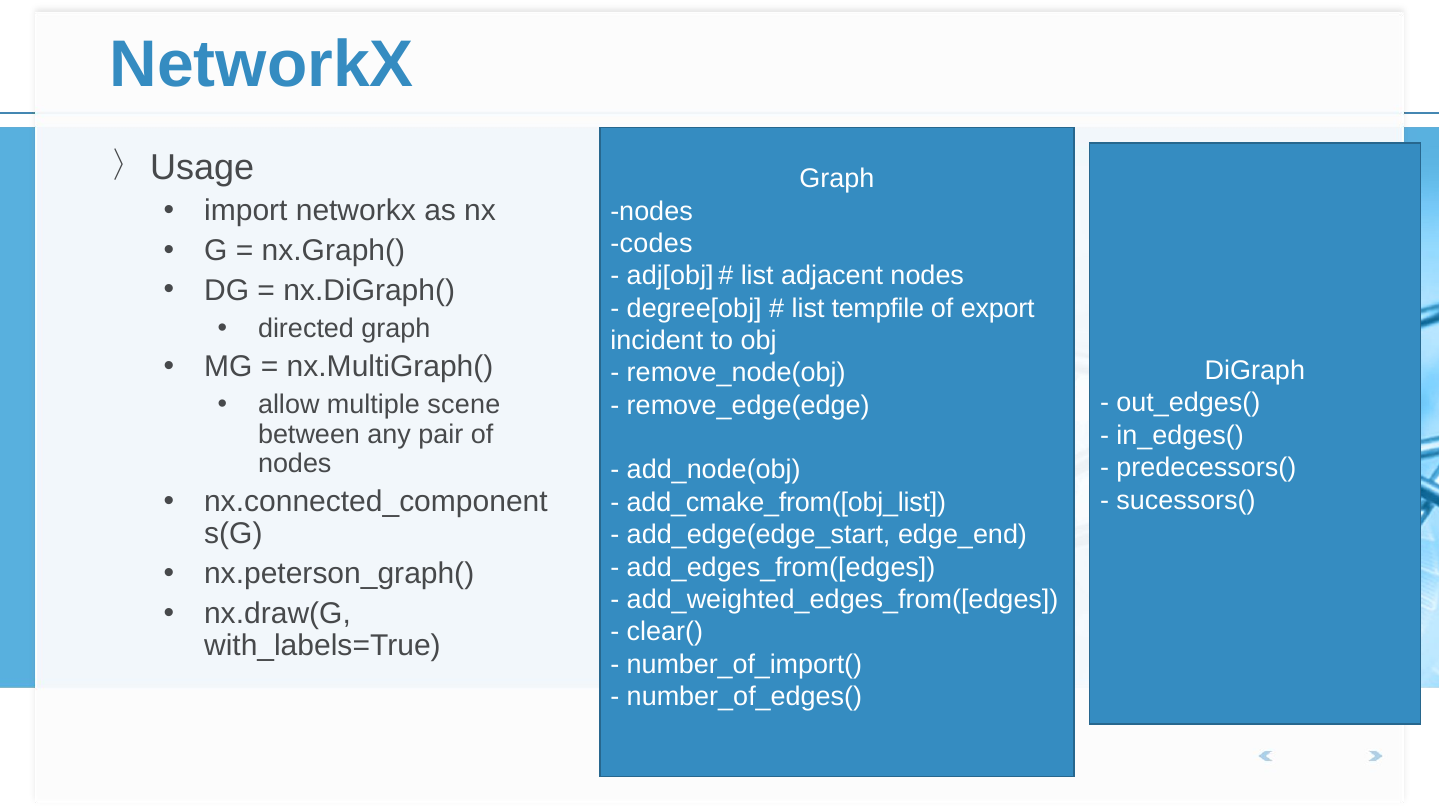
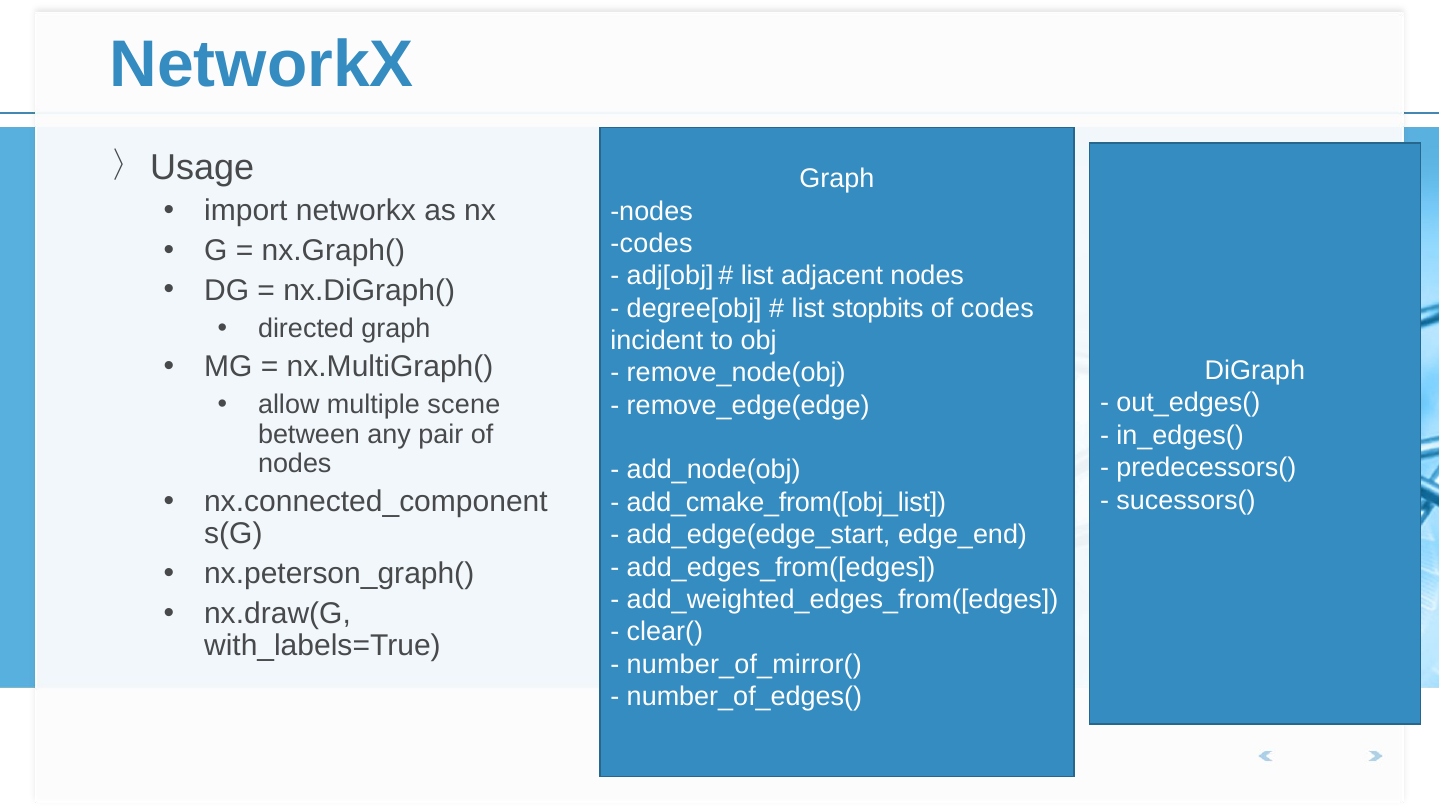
tempfile: tempfile -> stopbits (878, 308)
of export: export -> codes (997, 308)
number_of_import(: number_of_import( -> number_of_mirror( (744, 665)
